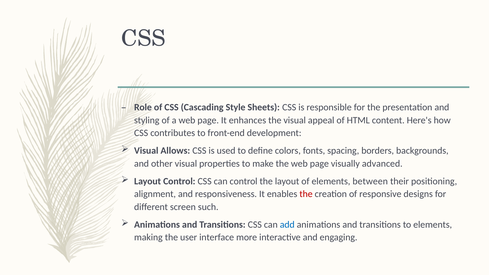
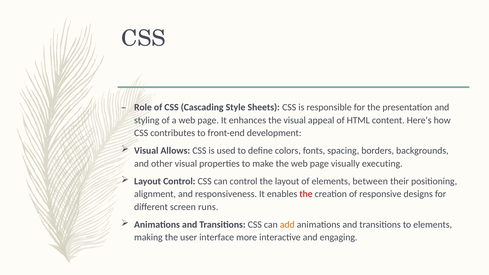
advanced: advanced -> executing (382, 164)
such: such -> runs (208, 207)
add colour: blue -> orange (287, 225)
